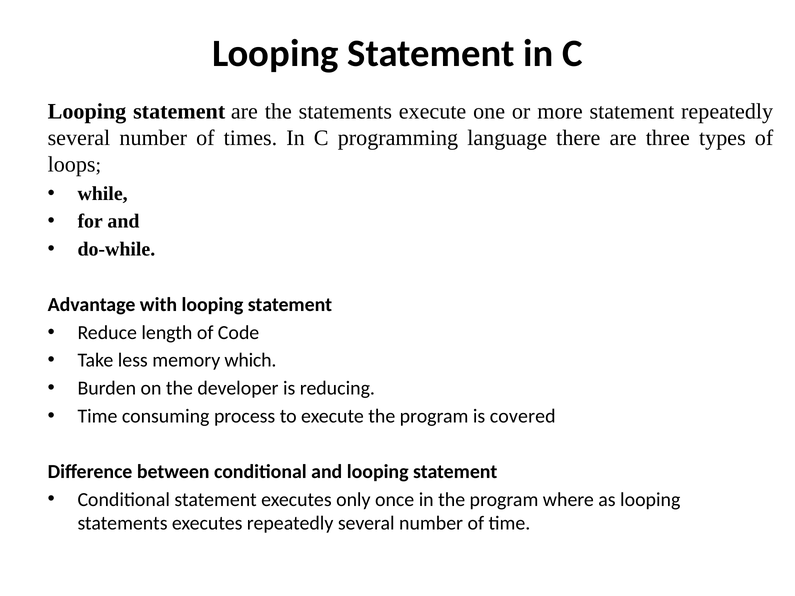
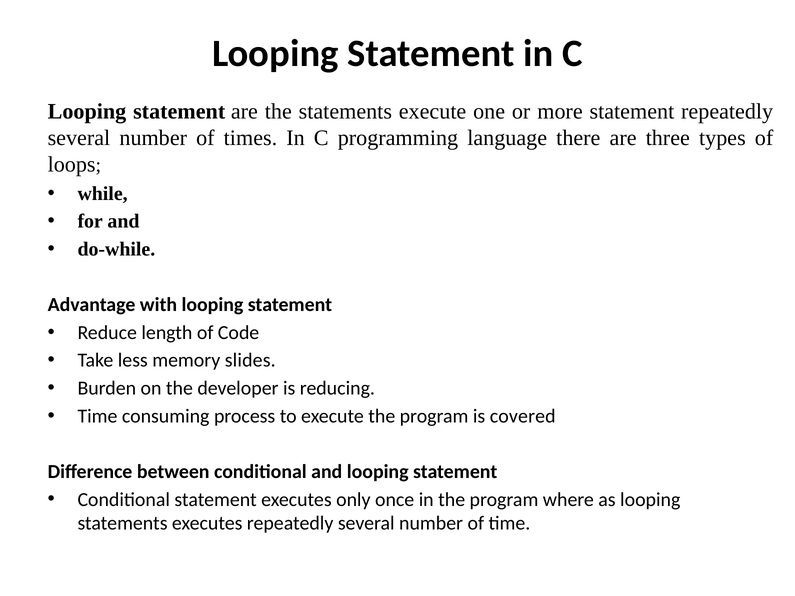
which: which -> slides (250, 361)
